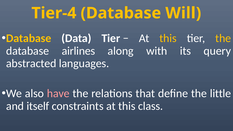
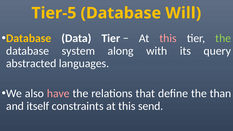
Tier-4: Tier-4 -> Tier-5 (54, 13)
this colour: yellow -> pink (168, 38)
the colour: yellow -> light green (223, 38)
airlines: airlines -> system (78, 51)
little: little -> than (221, 93)
class: class -> send (151, 106)
